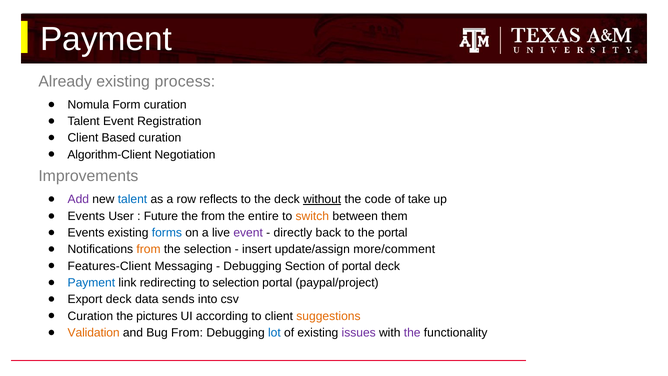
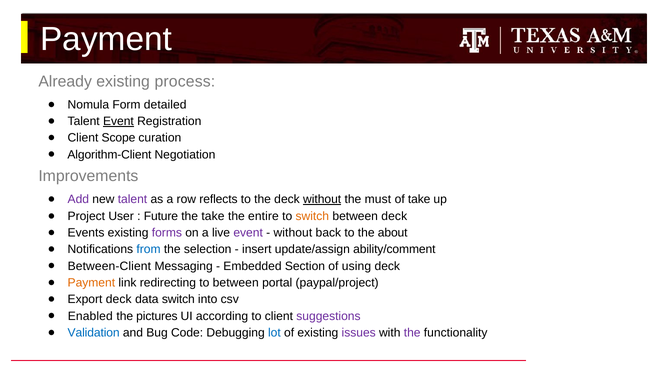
Form curation: curation -> detailed (165, 105)
Event underline: none -> present (118, 121)
Based: Based -> Scope (118, 138)
talent colour: blue -> purple (132, 199)
code: code -> must (378, 199)
Events: Events -> Project (86, 216)
the from: from -> take (213, 216)
between them: them -> deck (394, 216)
forms colour: blue -> purple (167, 233)
directly: directly -> without (293, 233)
the portal: portal -> about (393, 233)
from colour: orange -> blue (149, 249)
more/comment: more/comment -> ability/comment (394, 249)
Features-Client: Features-Client -> Between-Client (109, 266)
Debugging: Debugging -> Embedded (252, 266)
of portal: portal -> using (356, 266)
Payment colour: blue -> orange (91, 283)
to selection: selection -> between (236, 283)
data sends: sends -> switch (178, 299)
Curation: Curation -> Enabled (90, 316)
suggestions colour: orange -> purple (328, 316)
Validation colour: orange -> blue (94, 332)
Bug From: From -> Code (187, 332)
